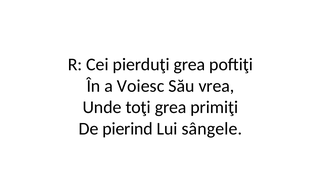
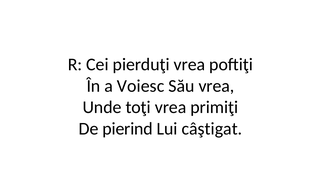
pierduţi grea: grea -> vrea (189, 64)
toţi grea: grea -> vrea (171, 107)
sângele: sângele -> câştigat (212, 128)
